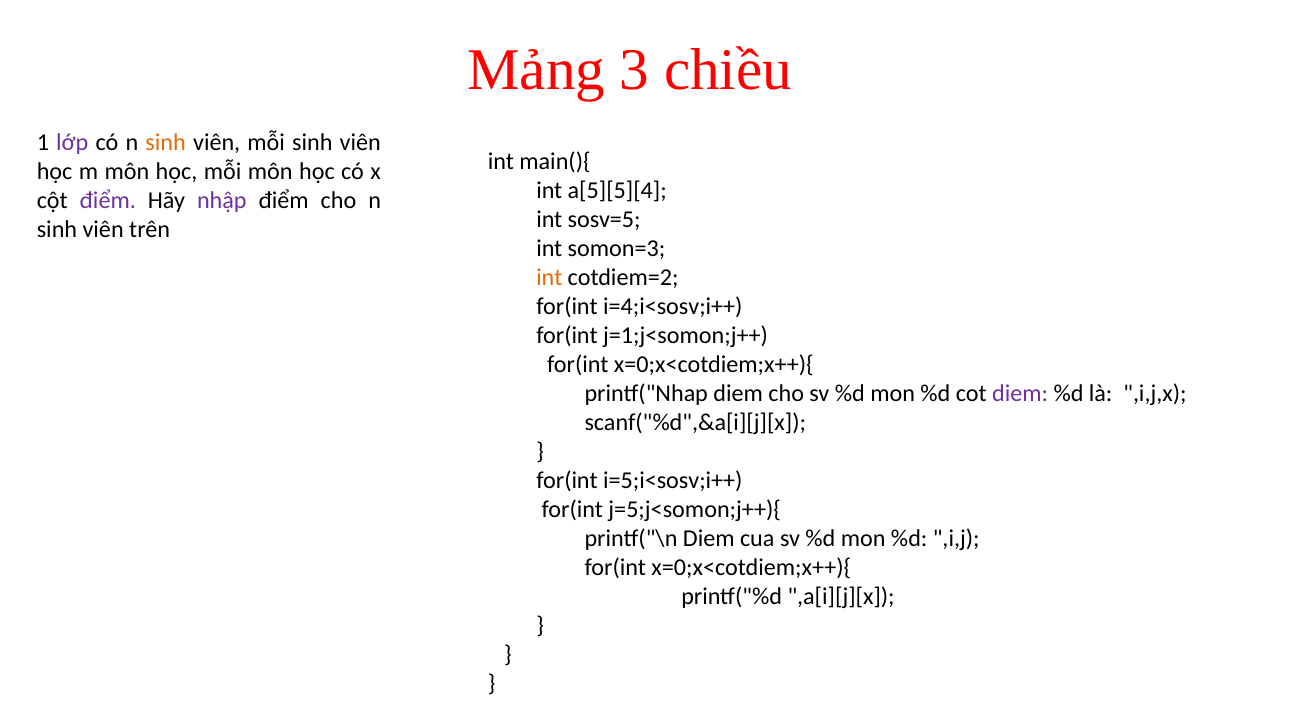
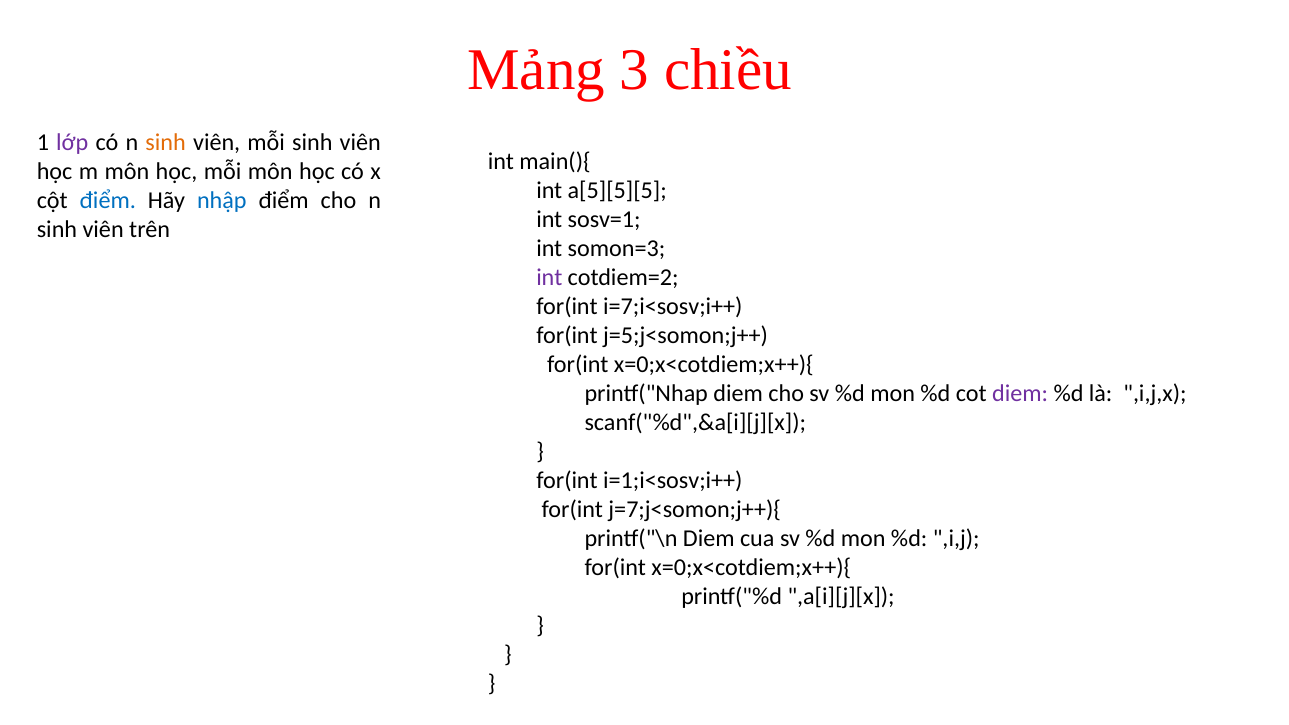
a[5][5][4: a[5][5][4 -> a[5][5][5 (617, 190)
điểm colour: purple -> blue (108, 200)
nhập colour: purple -> blue (222, 200)
sosv=5: sosv=5 -> sosv=1 (604, 219)
int colour: orange -> purple (549, 277)
i=4;i<sosv;i++: i=4;i<sosv;i++ -> i=7;i<sosv;i++ (673, 306)
j=1;j<somon;j++: j=1;j<somon;j++ -> j=5;j<somon;j++ (686, 335)
i=5;i<sosv;i++: i=5;i<sosv;i++ -> i=1;i<sosv;i++ (673, 480)
j=5;j<somon;j++){: j=5;j<somon;j++){ -> j=7;j<somon;j++){ (695, 509)
